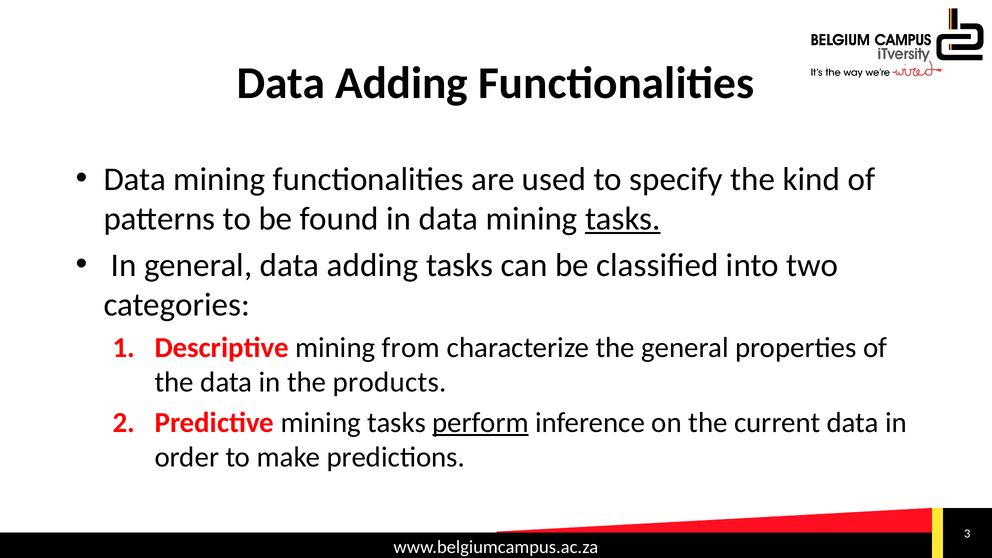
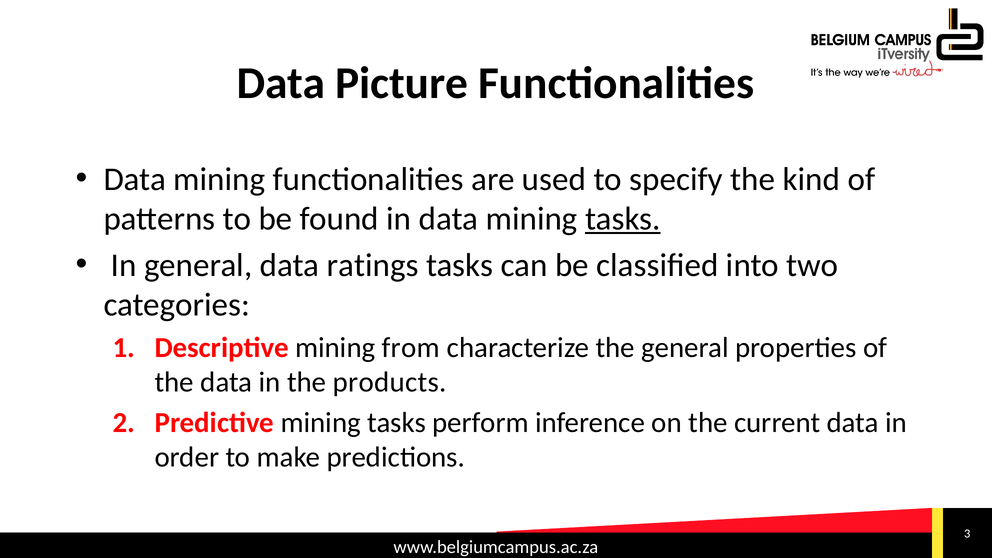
Adding: Adding -> Picture (402, 83)
general data adding: adding -> ratings (373, 265)
perform underline: present -> none (481, 423)
